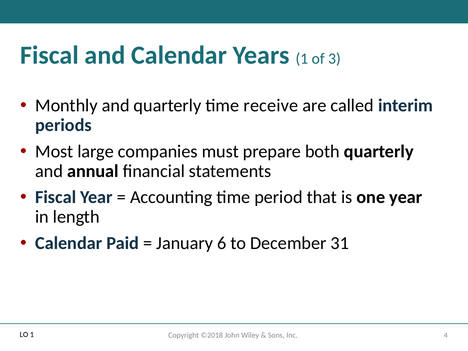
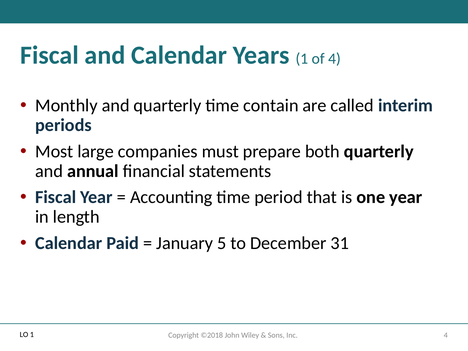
of 3: 3 -> 4 (334, 59)
receive: receive -> contain (271, 106)
6: 6 -> 5 (222, 243)
